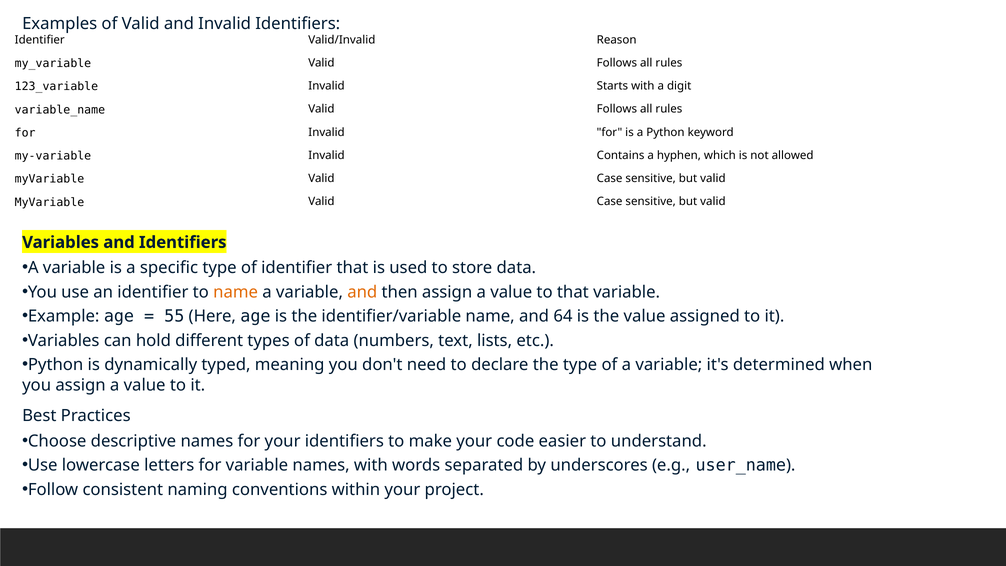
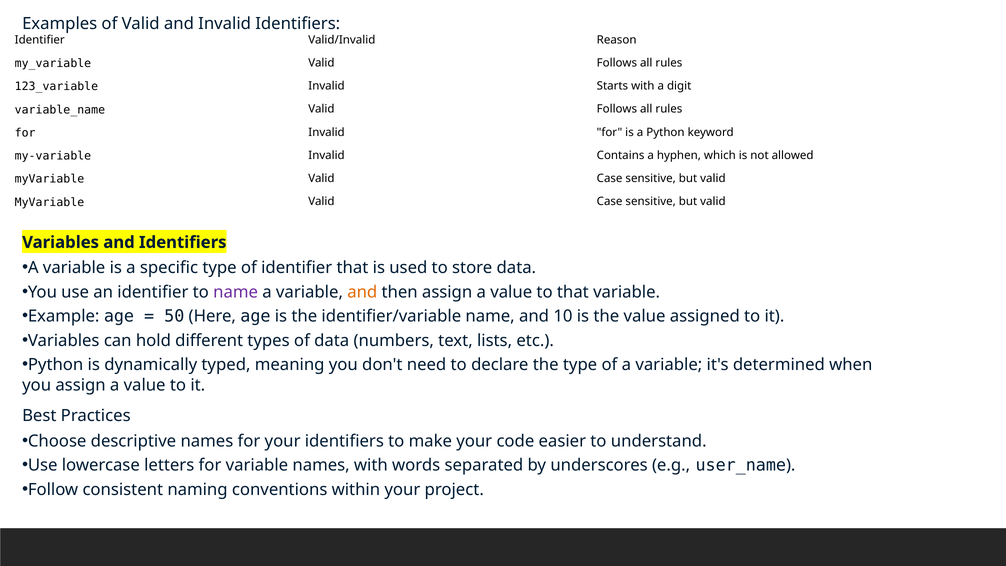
name colour: orange -> purple (236, 292)
55: 55 -> 50 (174, 316)
64: 64 -> 10 (563, 316)
